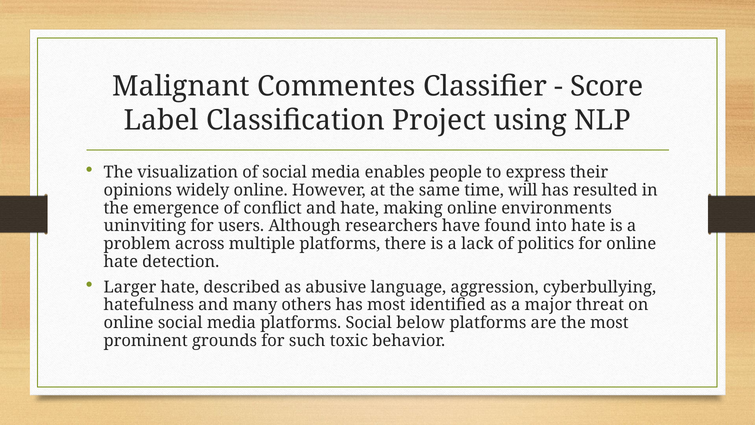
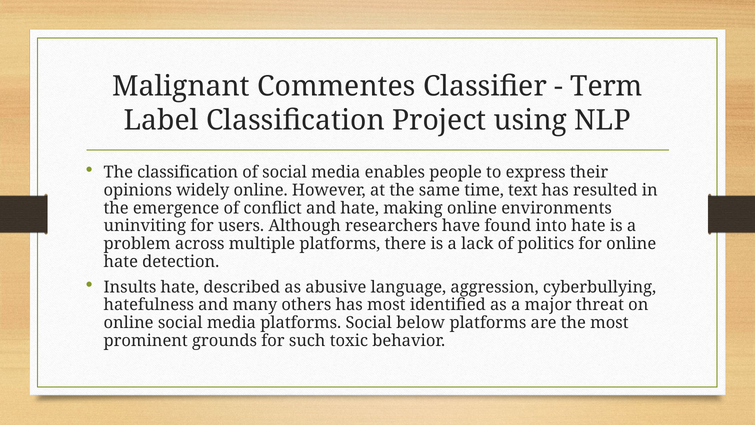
Score: Score -> Term (607, 86)
The visualization: visualization -> classification (188, 172)
will: will -> text (523, 190)
Larger: Larger -> Insults (130, 287)
